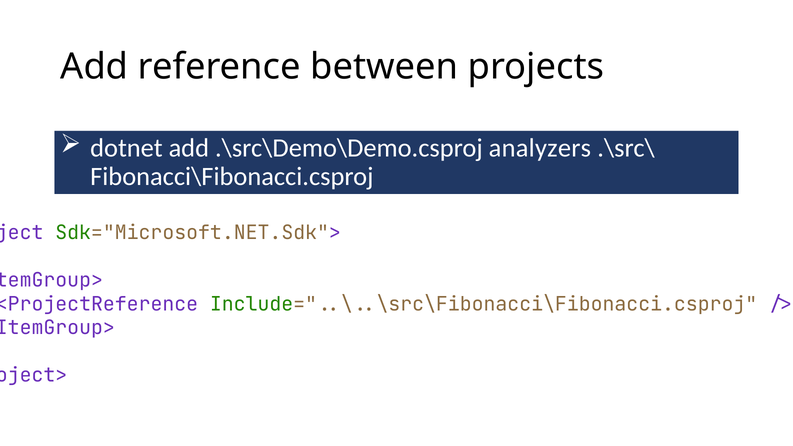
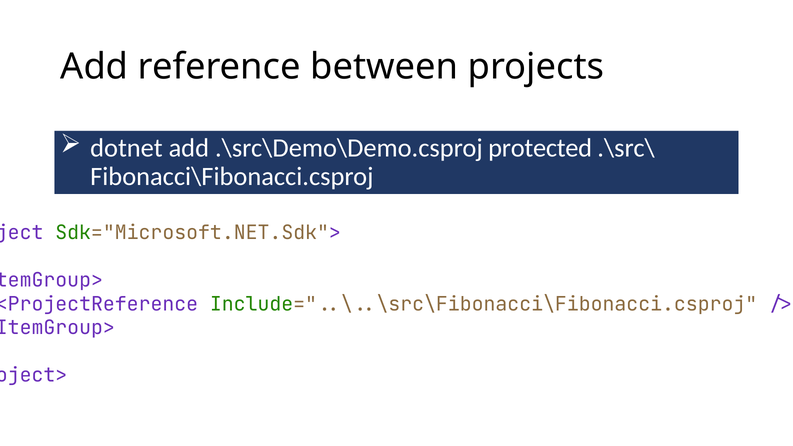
analyzers: analyzers -> protected (540, 148)
